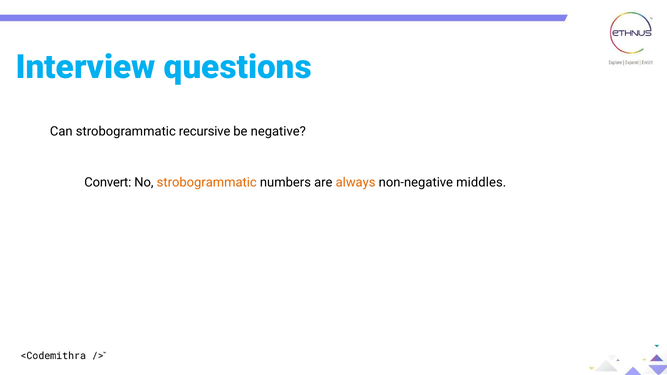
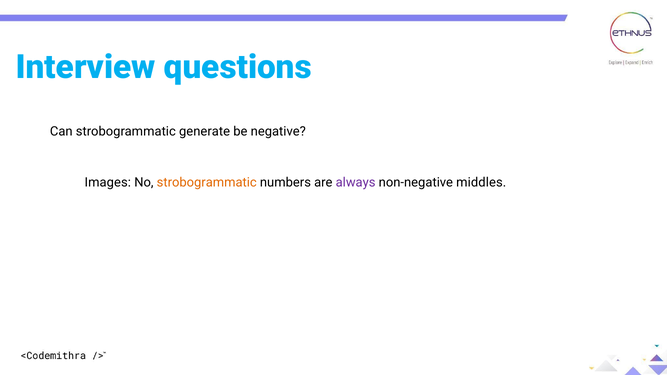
recursive: recursive -> generate (205, 132)
Convert: Convert -> Images (108, 183)
always colour: orange -> purple (356, 183)
